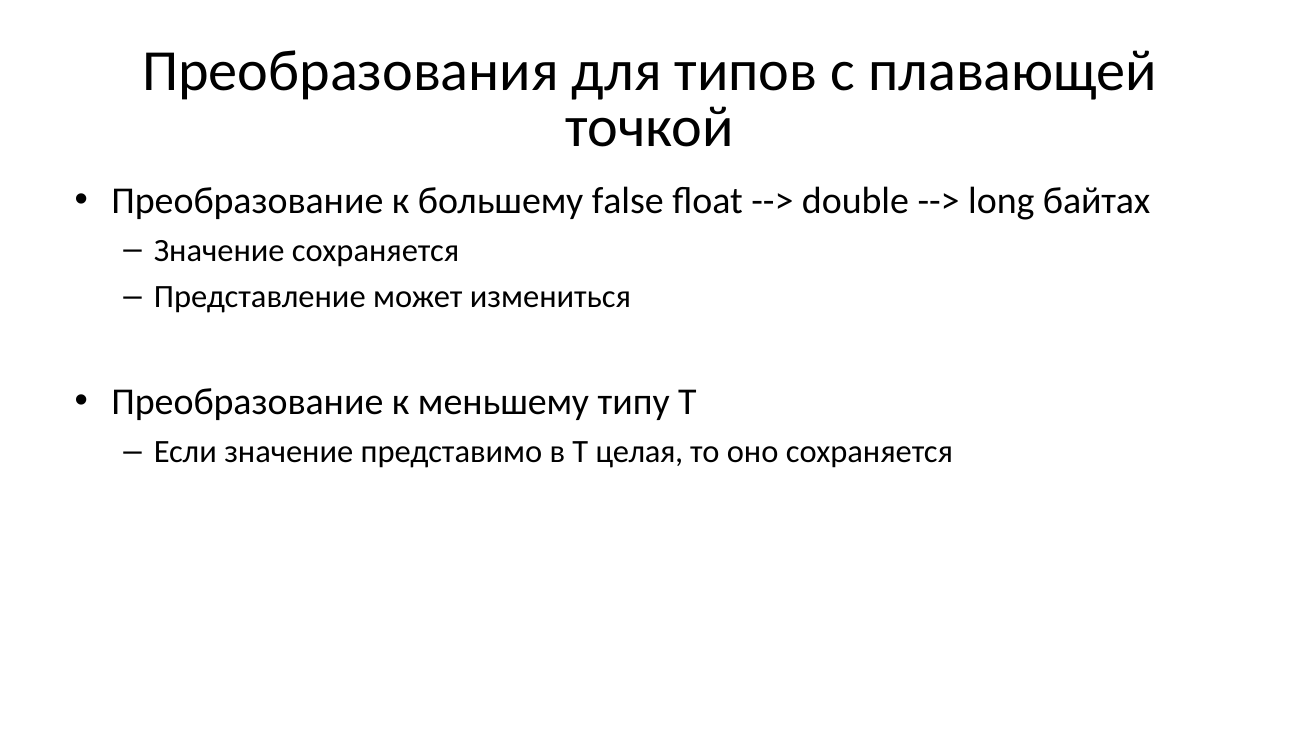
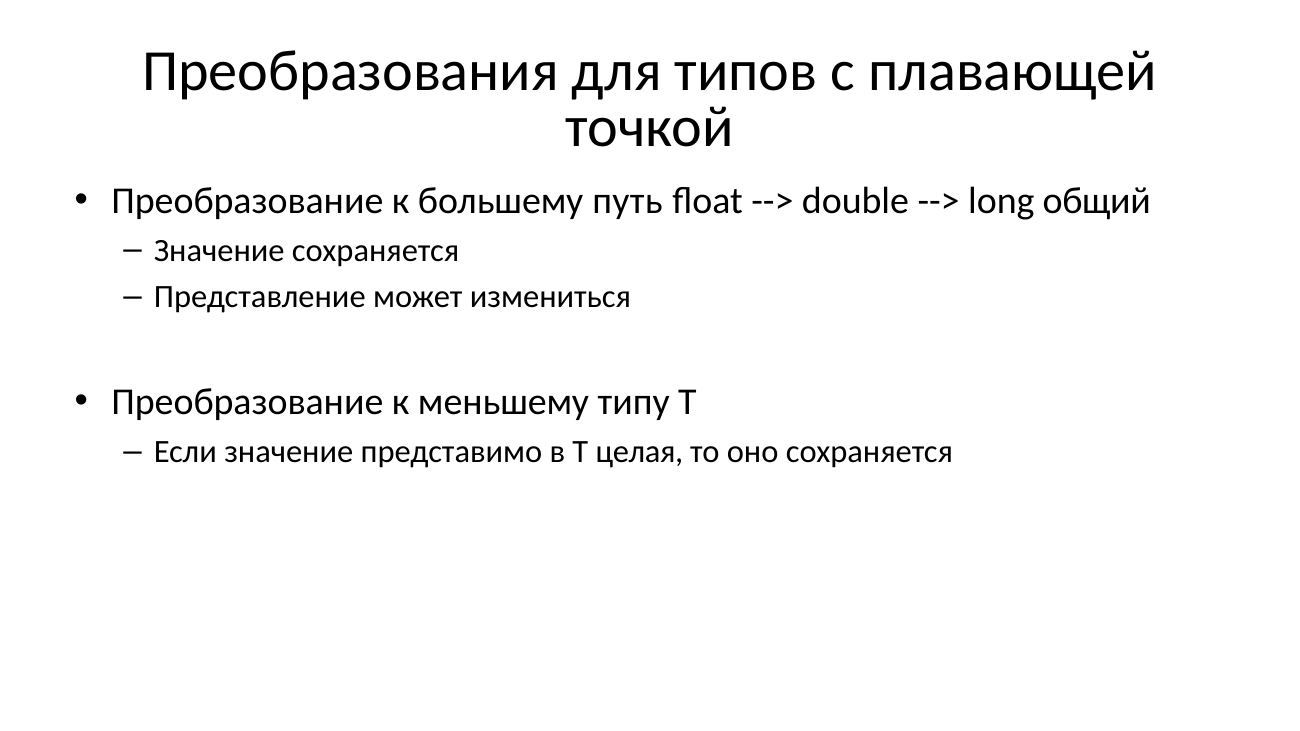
false: false -> путь (628, 201)
байтах: байтах -> общий (1097, 201)
